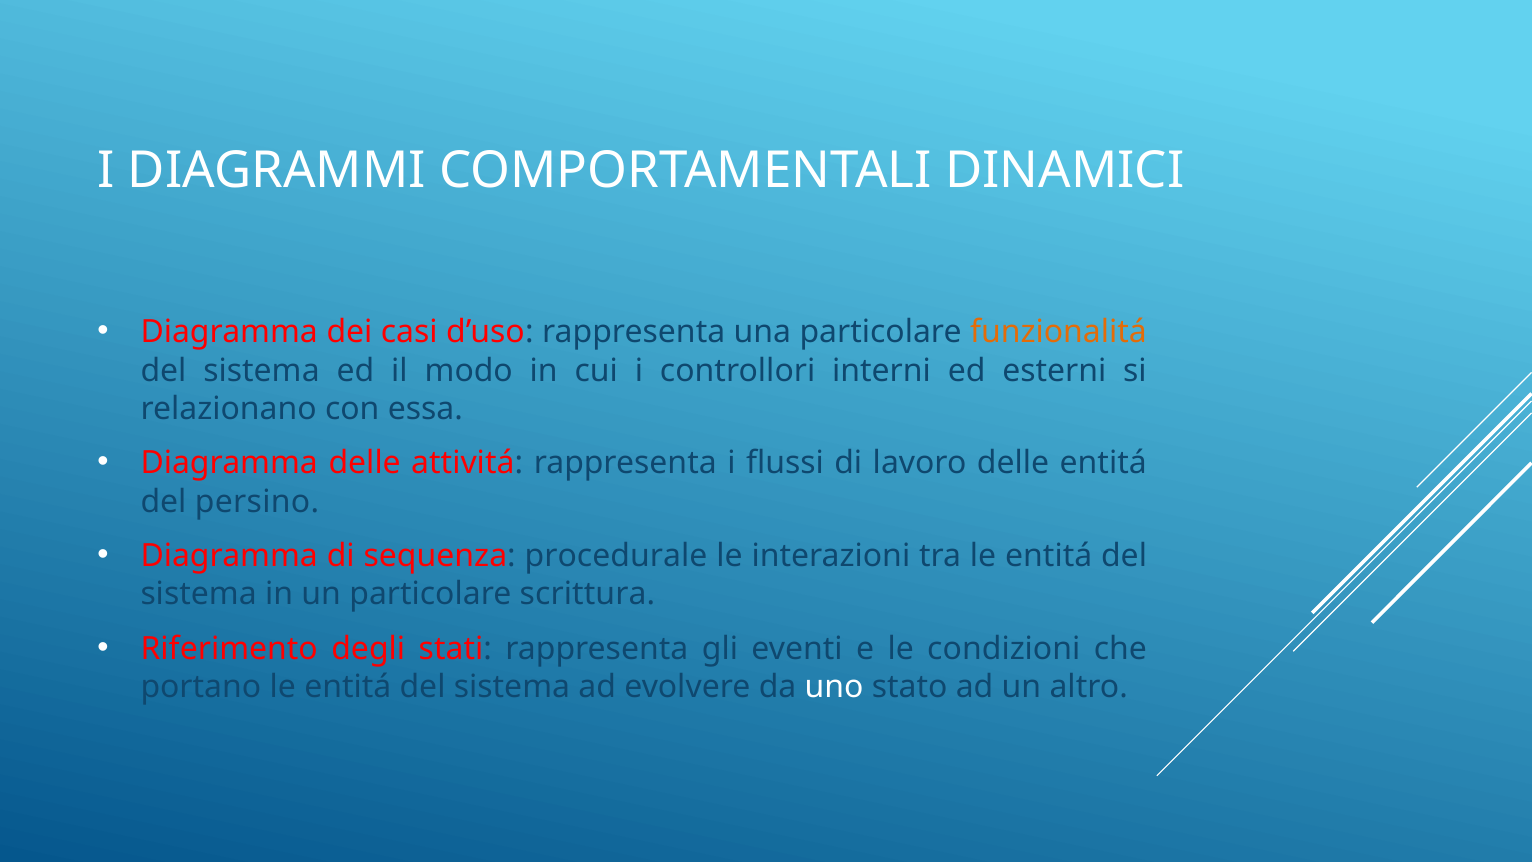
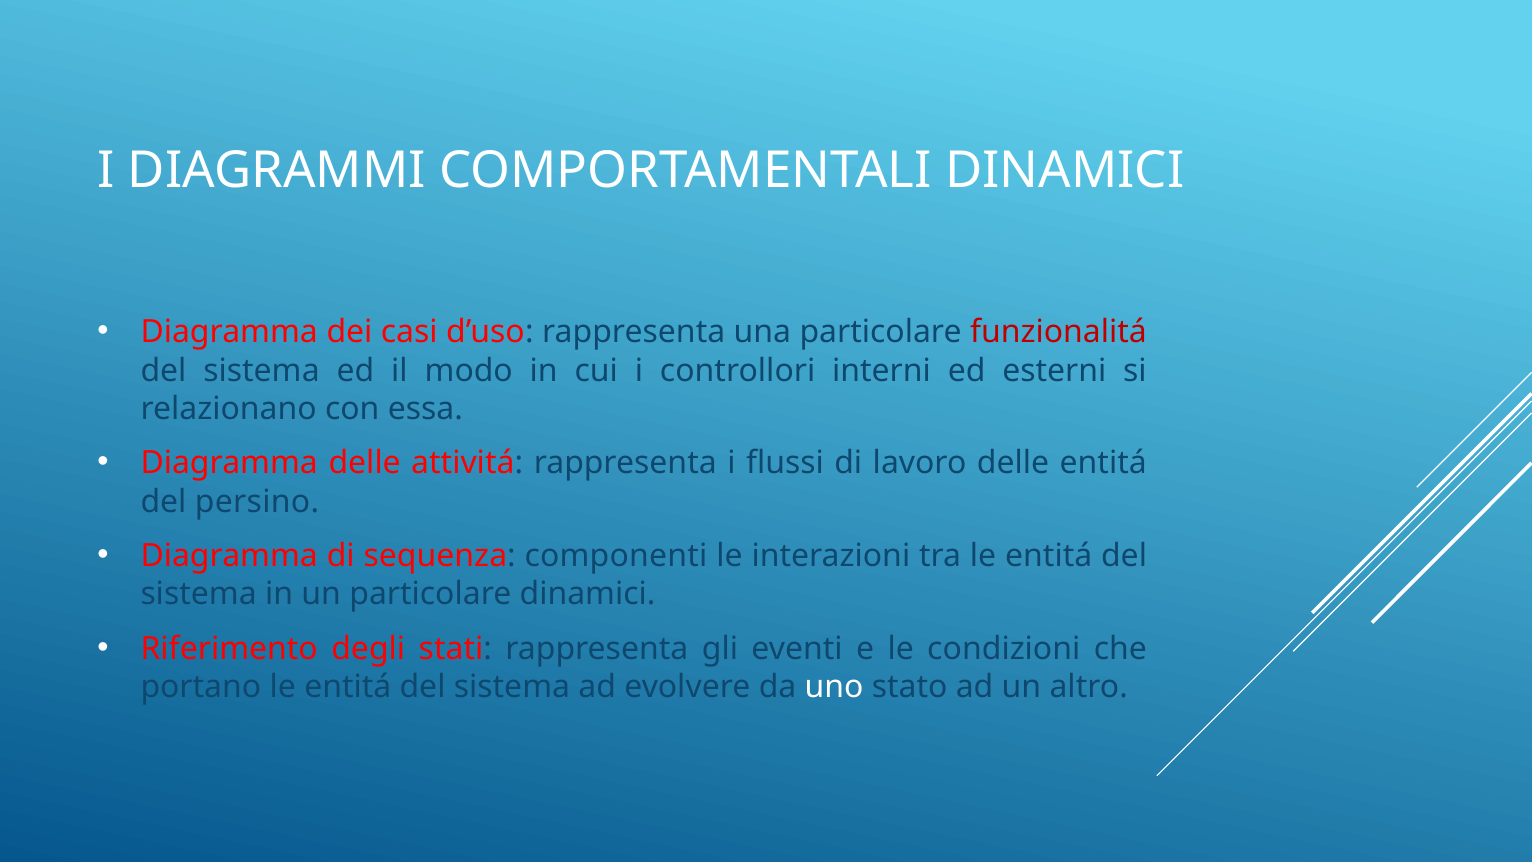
funzionalitá colour: orange -> red (1058, 332)
procedurale: procedurale -> componenti (616, 556)
particolare scrittura: scrittura -> dinamici (588, 594)
